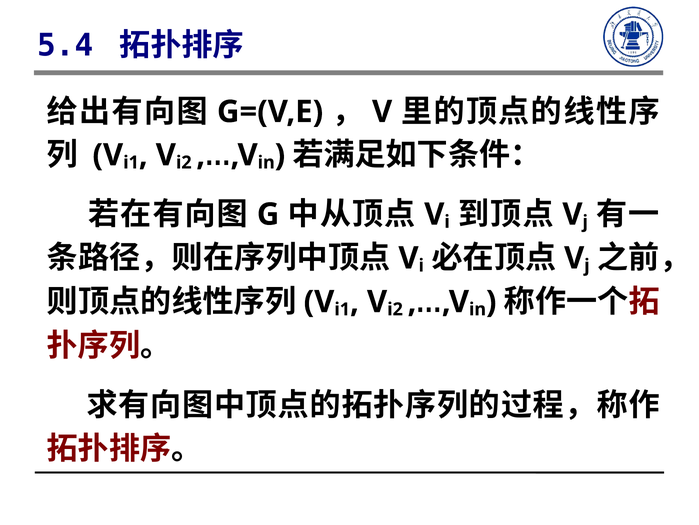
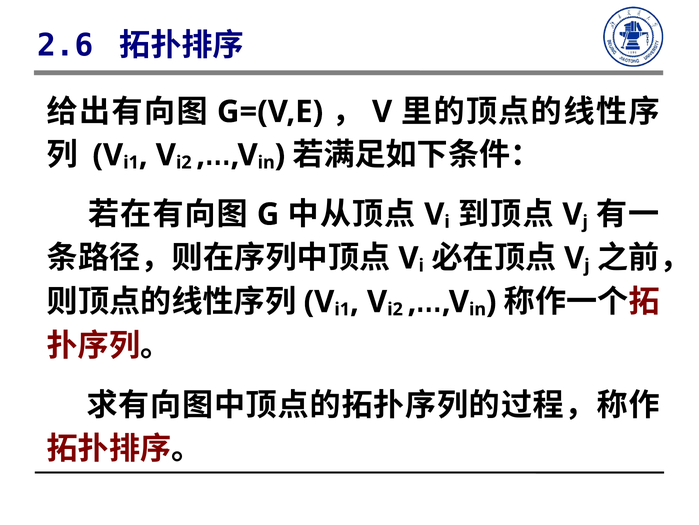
5.4: 5.4 -> 2.6 (65, 45)
